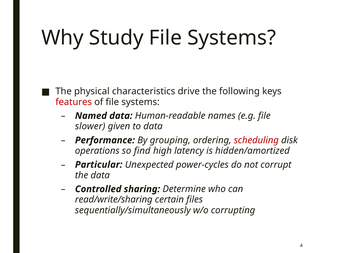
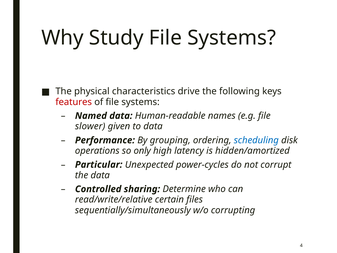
scheduling colour: red -> blue (256, 140)
find: find -> only (142, 151)
read/write/sharing: read/write/sharing -> read/write/relative (114, 199)
